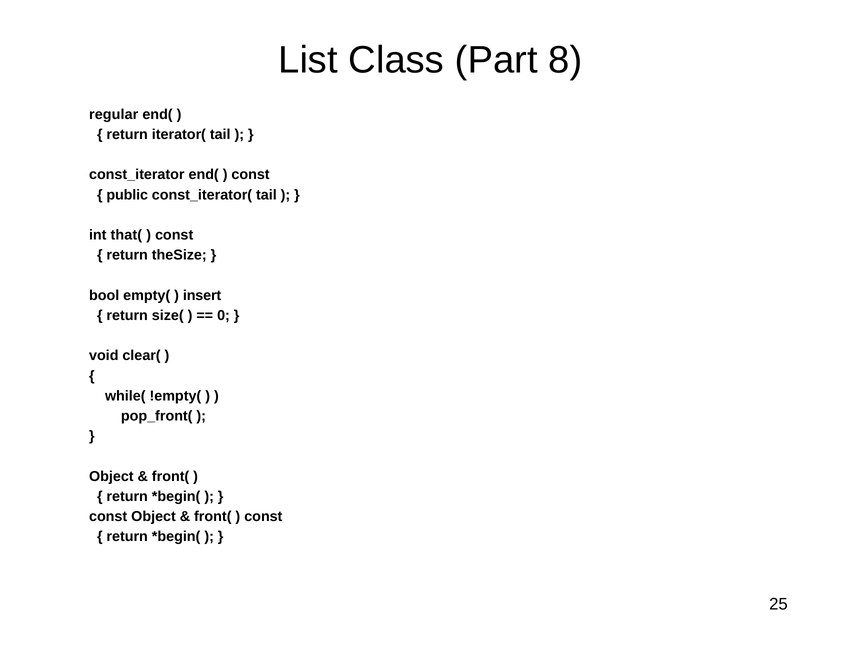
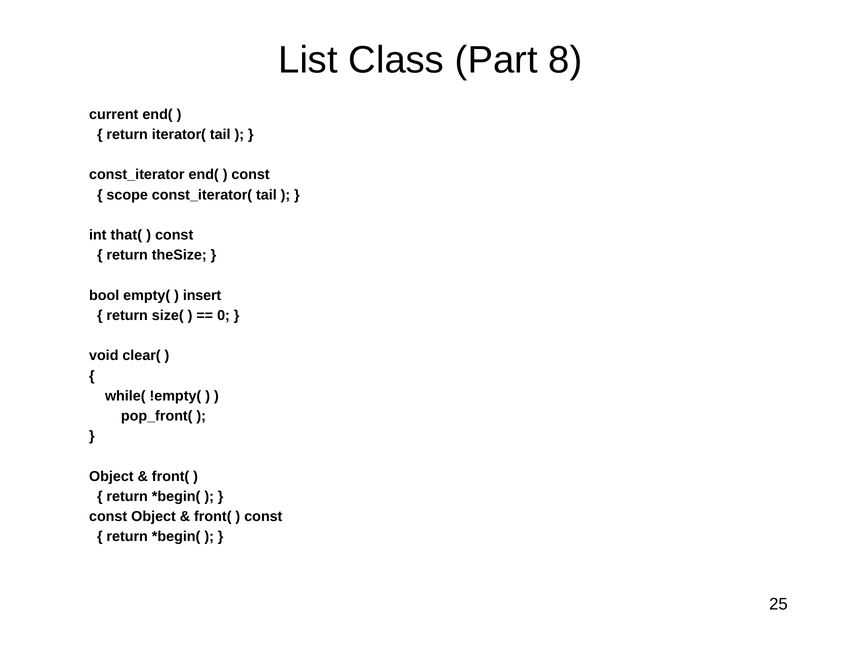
regular: regular -> current (114, 114)
public: public -> scope (127, 195)
